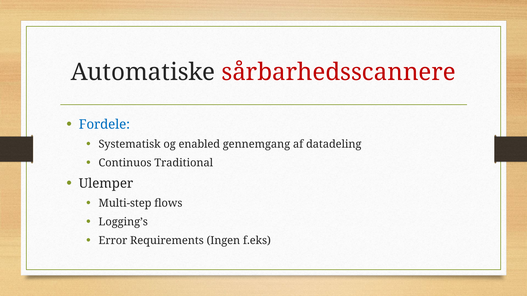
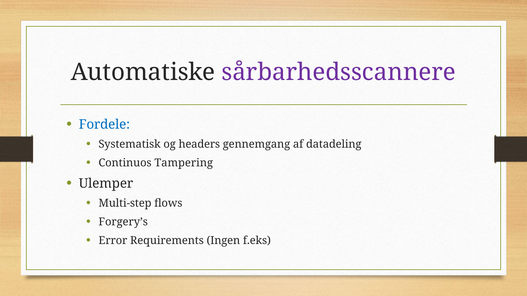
sårbarhedsscannere colour: red -> purple (339, 72)
enabled: enabled -> headers (199, 145)
Traditional: Traditional -> Tampering (184, 163)
Logging’s: Logging’s -> Forgery’s (123, 222)
